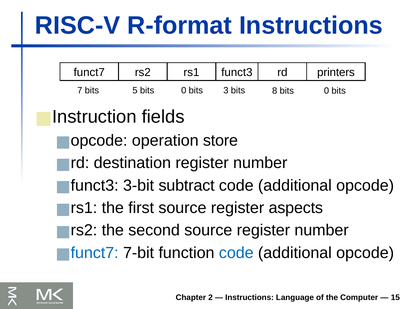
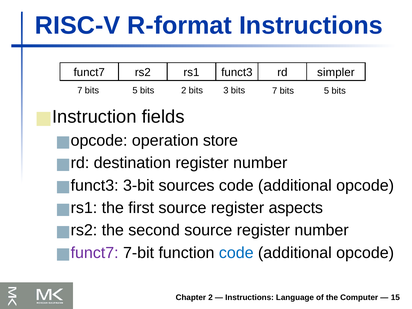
printers: printers -> simpler (336, 72)
5 bits 0: 0 -> 2 (184, 91)
bits 8: 8 -> 7 (275, 91)
7 bits 0: 0 -> 5 (327, 91)
subtract: subtract -> sources (187, 185)
funct7 colour: blue -> purple (95, 253)
